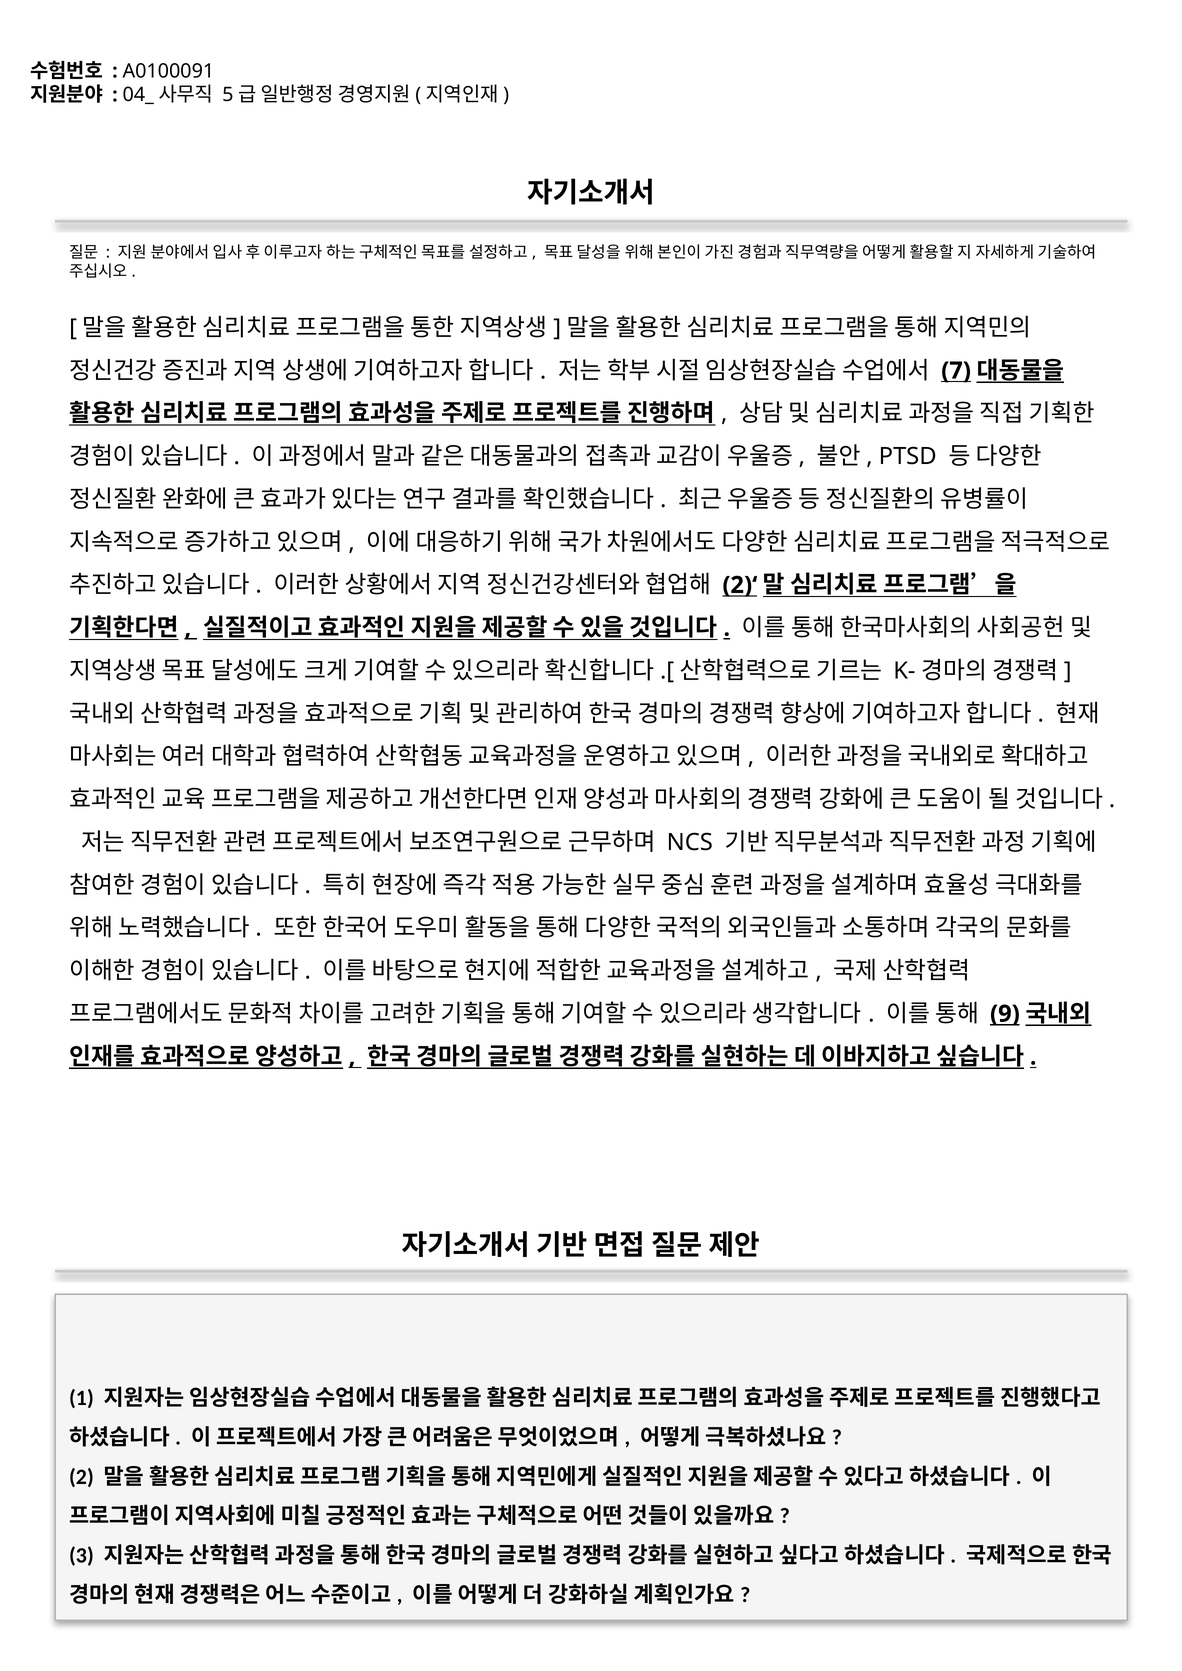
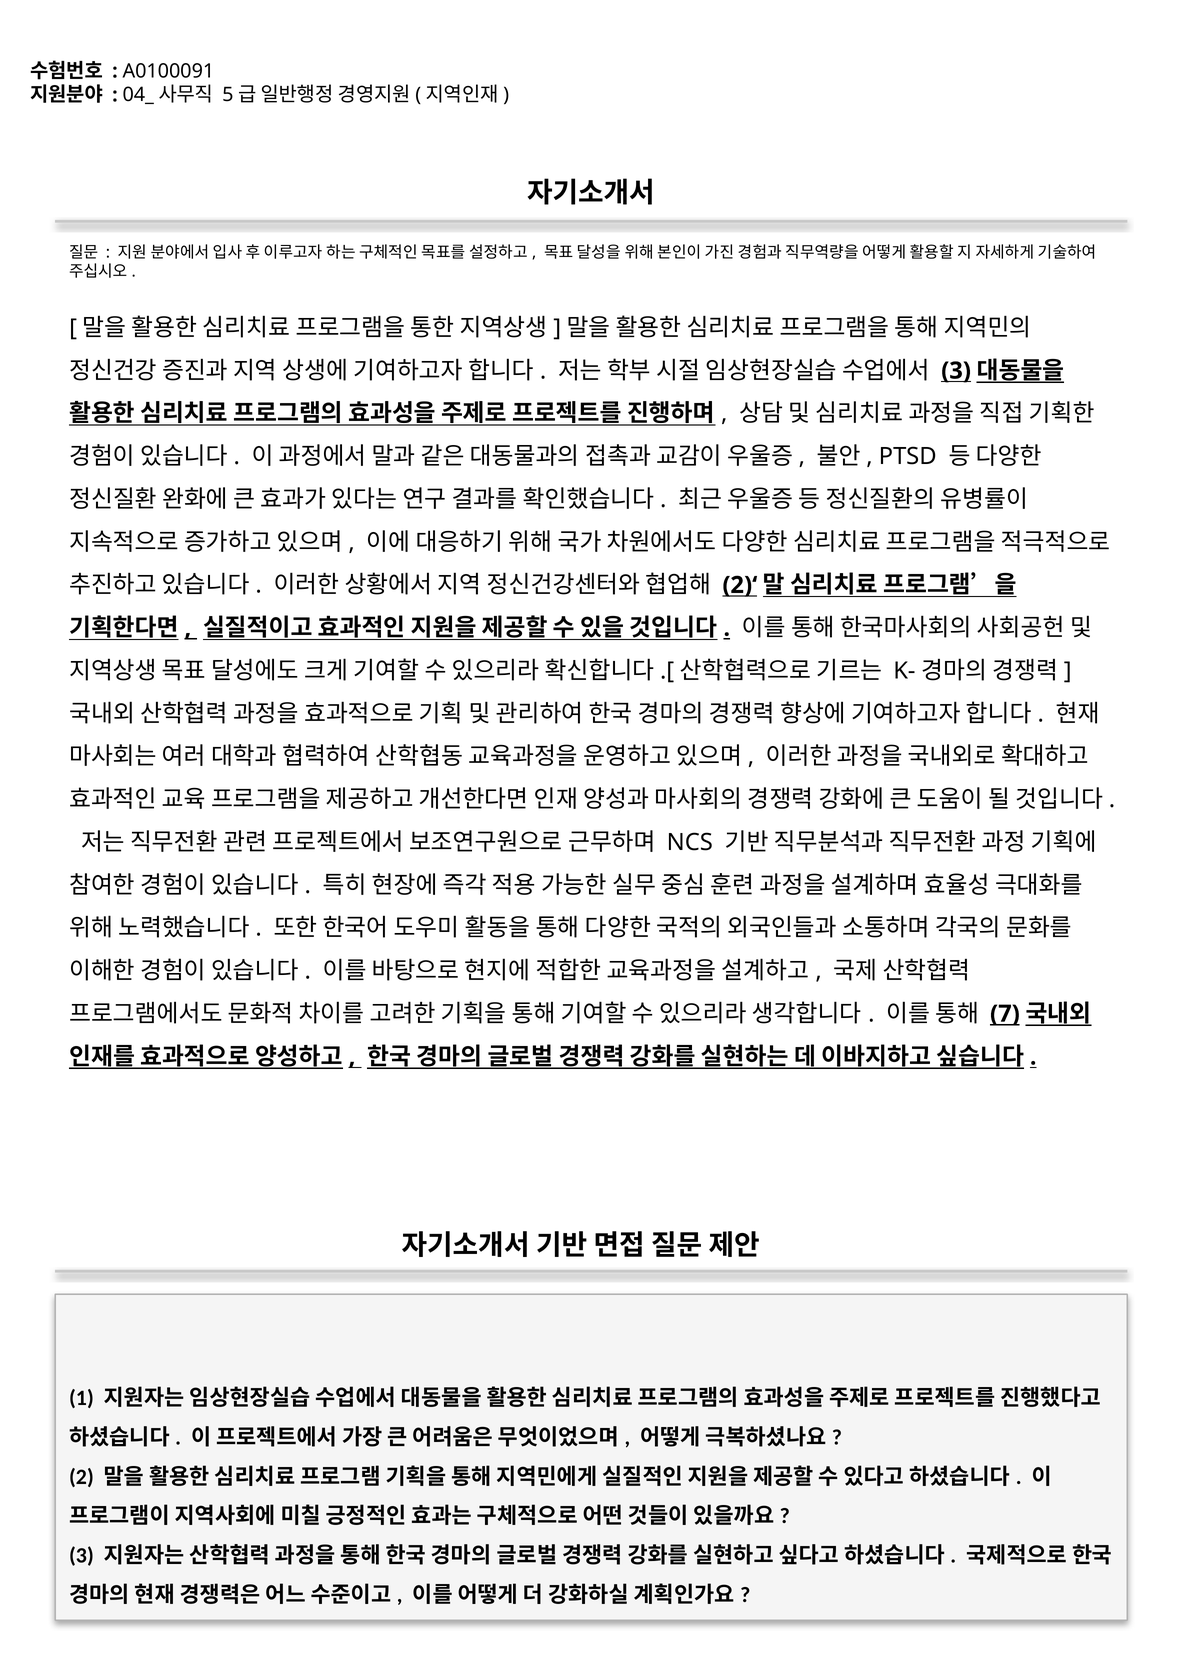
7: 7 -> 3 (956, 371)
9: 9 -> 7 (1005, 1014)
